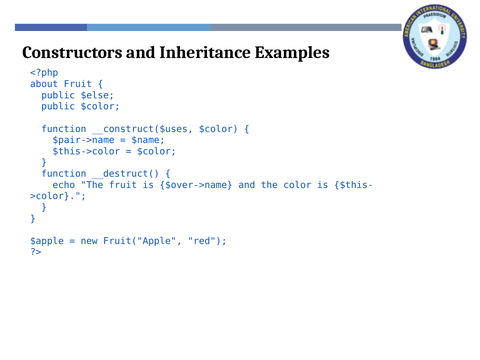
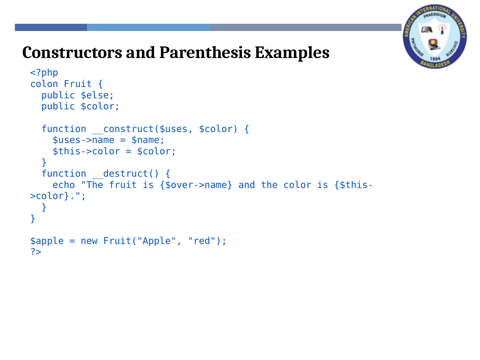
Inheritance: Inheritance -> Parenthesis (205, 52)
about: about -> colon (44, 84)
$pair->name: $pair->name -> $uses->name (84, 140)
